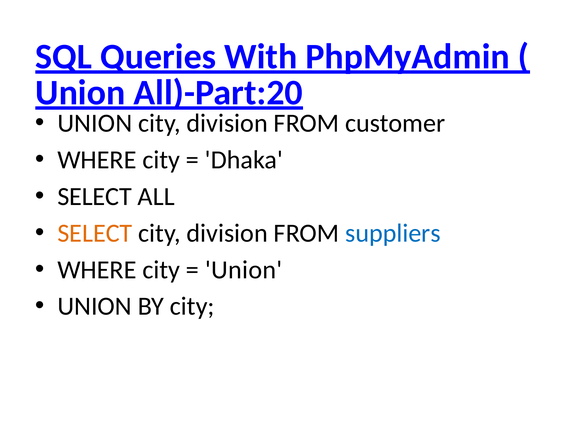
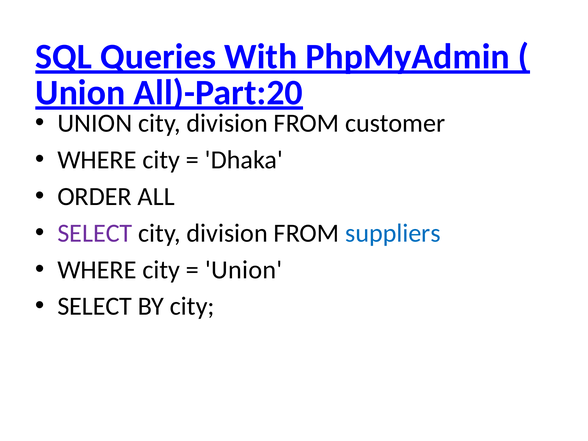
SELECT: SELECT -> ORDER (95, 197)
SELECT colour: orange -> purple (95, 233)
UNION: UNION -> SELECT (95, 306)
